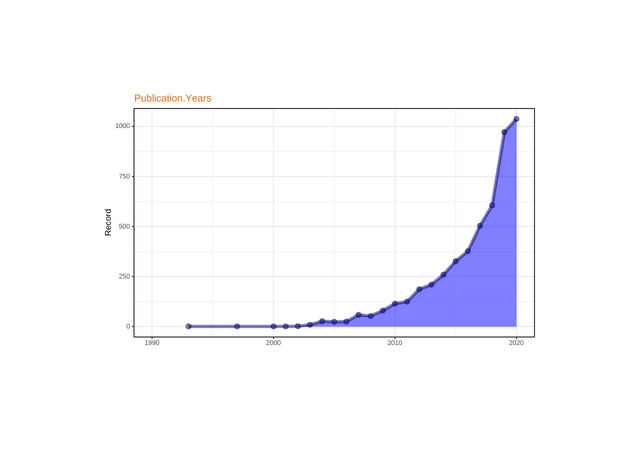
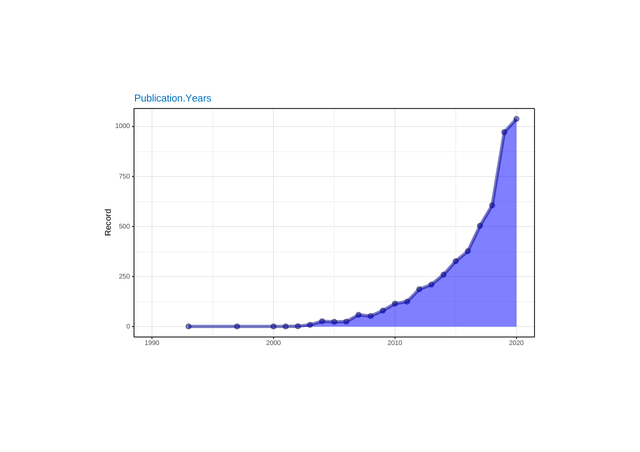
Publication.Years colour: orange -> blue (173, 98)
